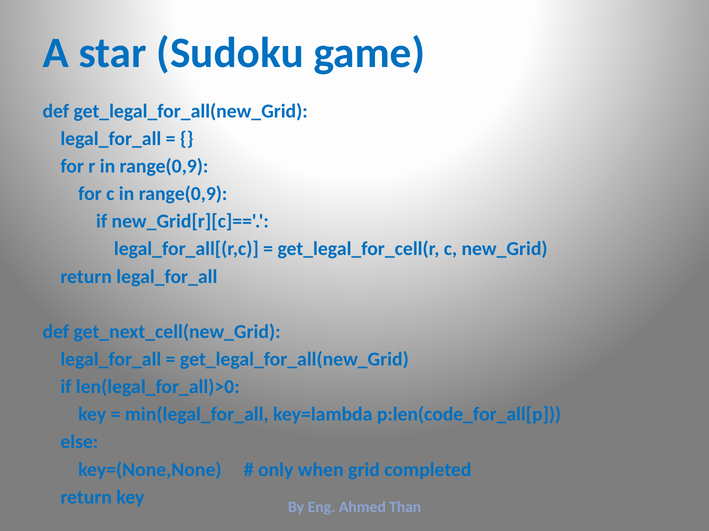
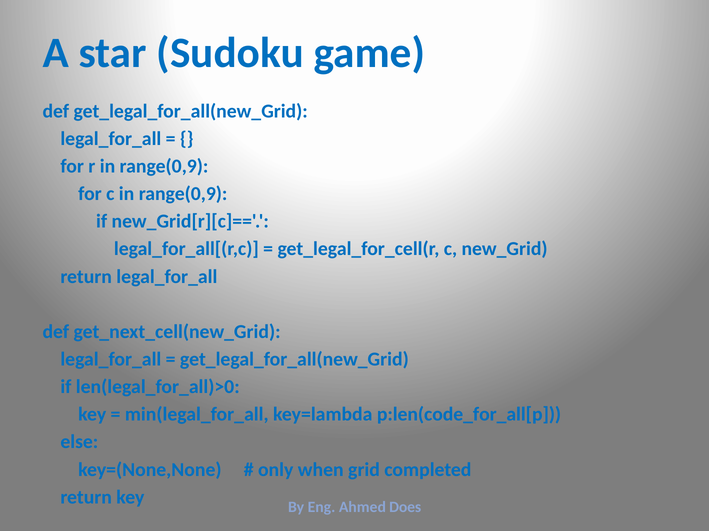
Than: Than -> Does (405, 508)
